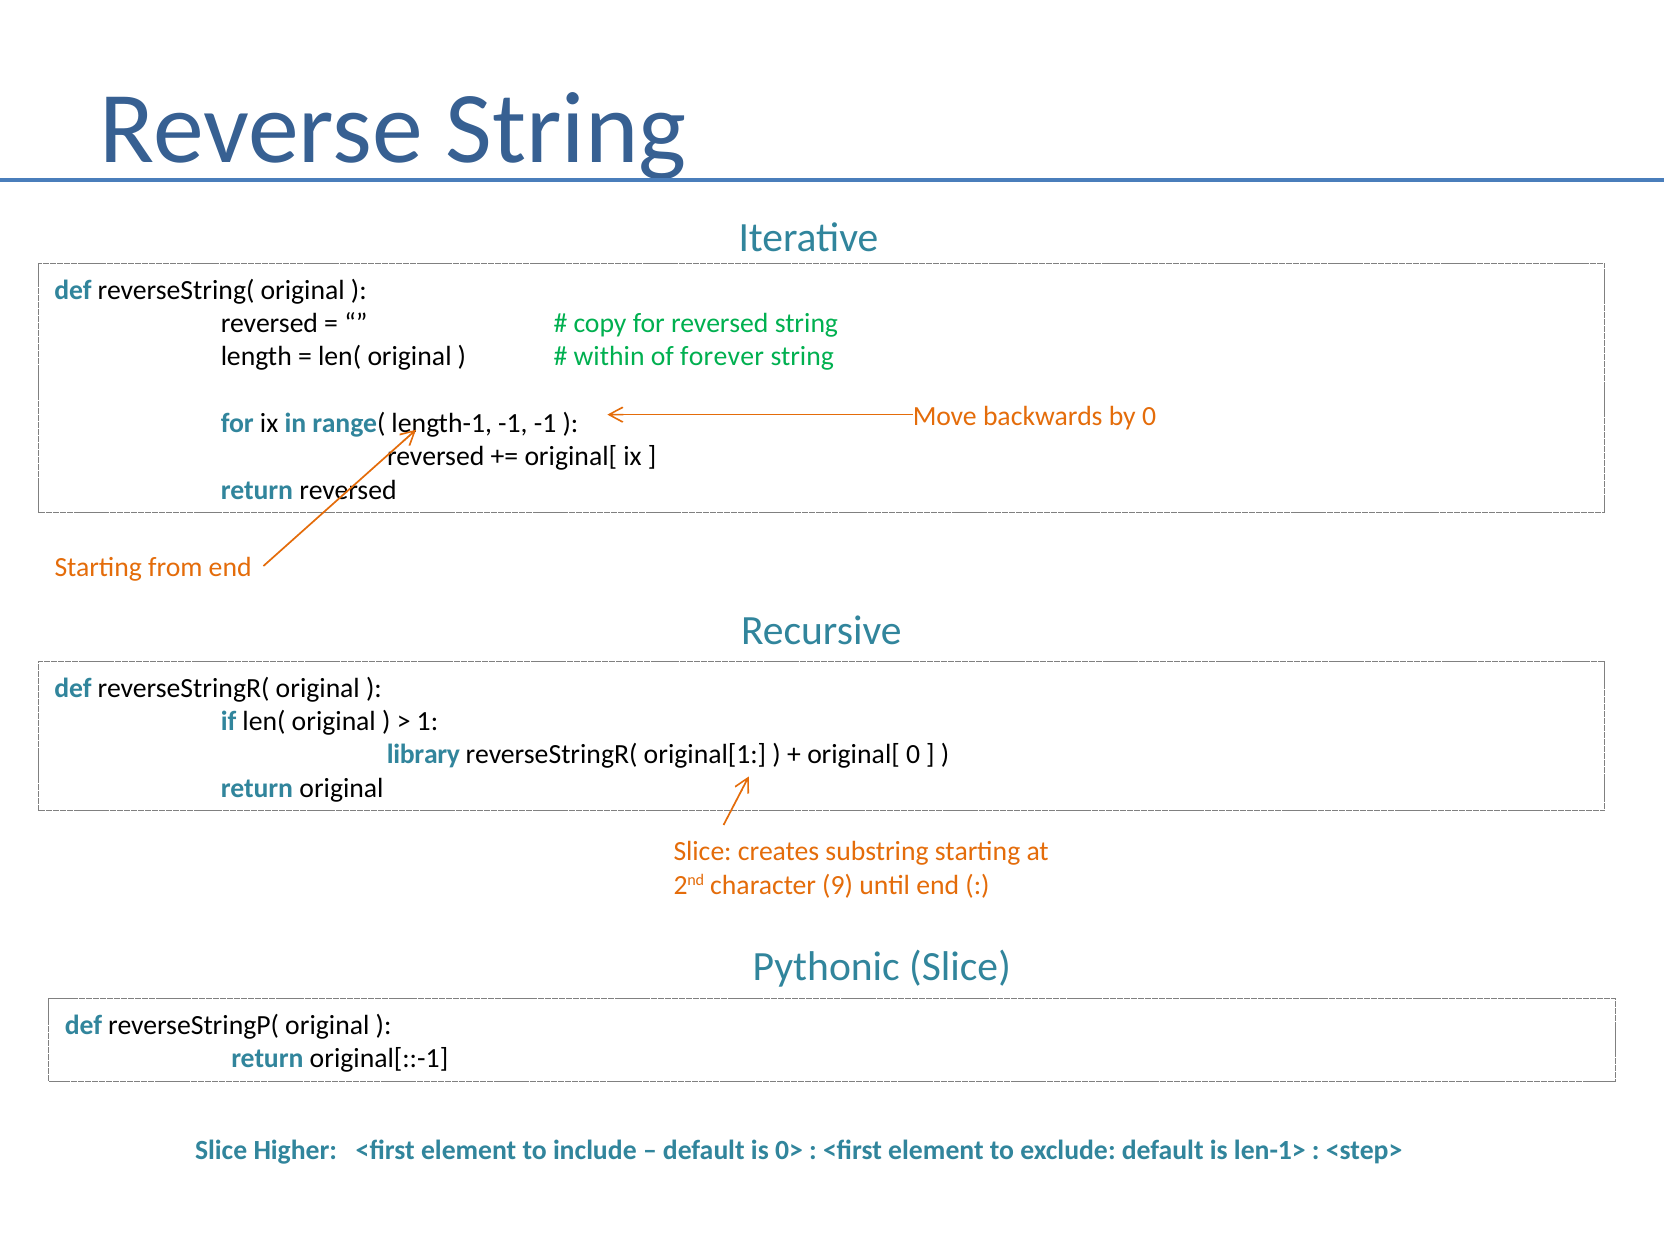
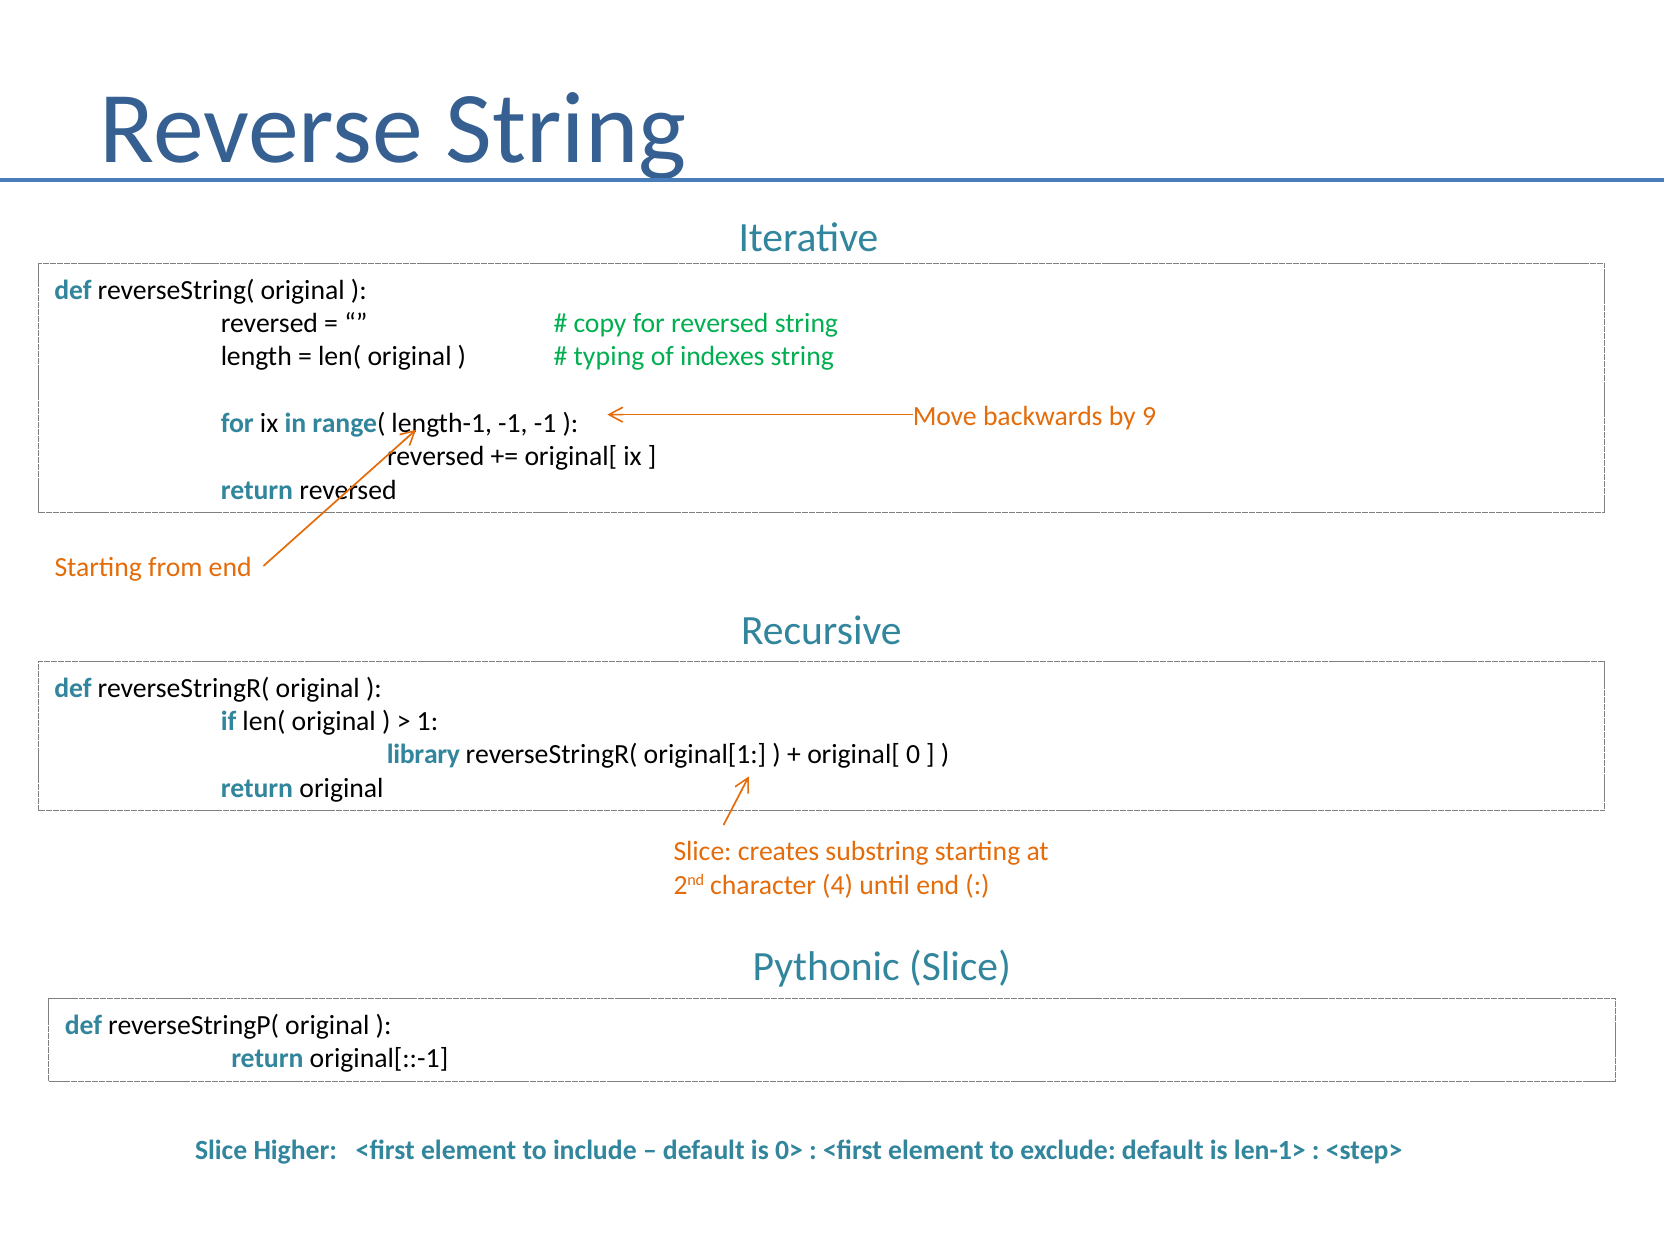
within: within -> typing (609, 357)
forever: forever -> indexes (722, 357)
by 0: 0 -> 9 (1149, 416)
9: 9 -> 4 (838, 885)
